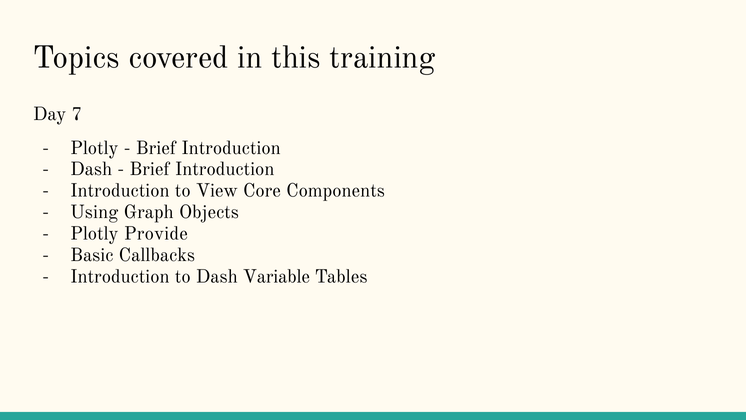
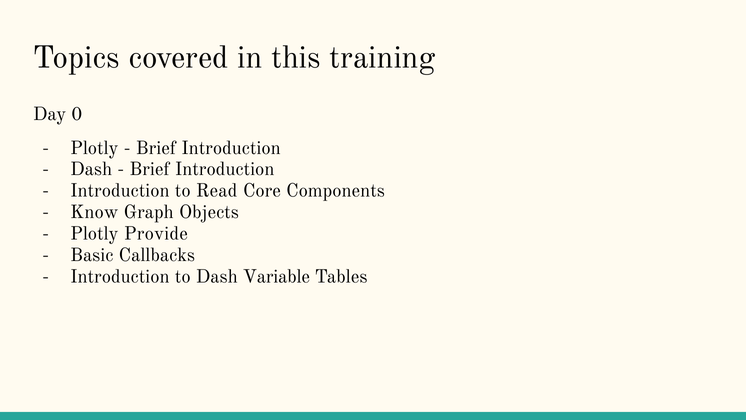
7: 7 -> 0 (77, 114)
View: View -> Read (217, 191)
Using: Using -> Know (94, 212)
